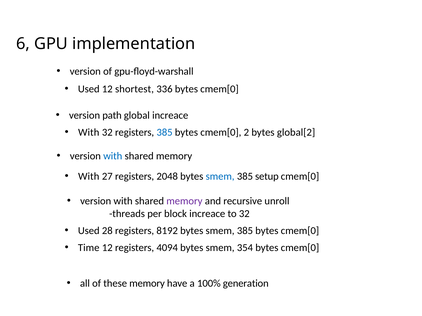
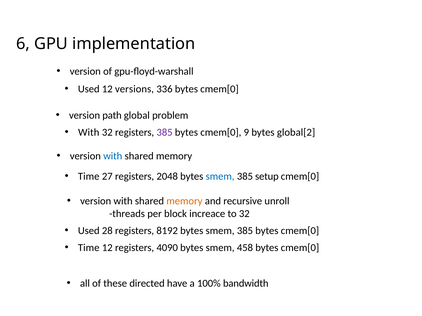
shortest: shortest -> versions (134, 89)
global increace: increace -> problem (170, 116)
385 colour: blue -> purple (165, 133)
2: 2 -> 9 (246, 133)
With: With -> Time (89, 177)
memory colour: purple -> orange (184, 201)
4094: 4094 -> 4090 (167, 248)
354: 354 -> 458 (245, 248)
these memory: memory -> directed (147, 284)
generation: generation -> bandwidth (246, 284)
